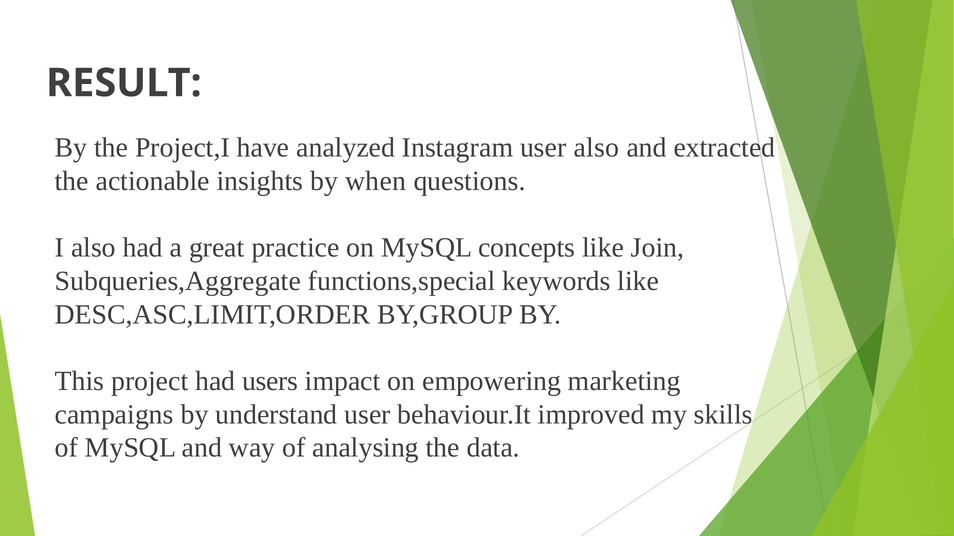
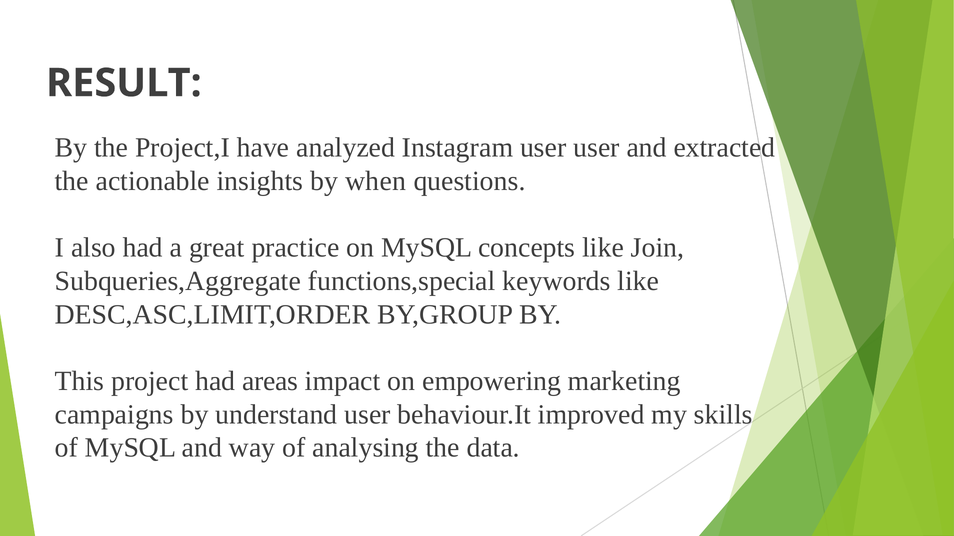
user also: also -> user (597, 148)
users: users -> areas (270, 382)
